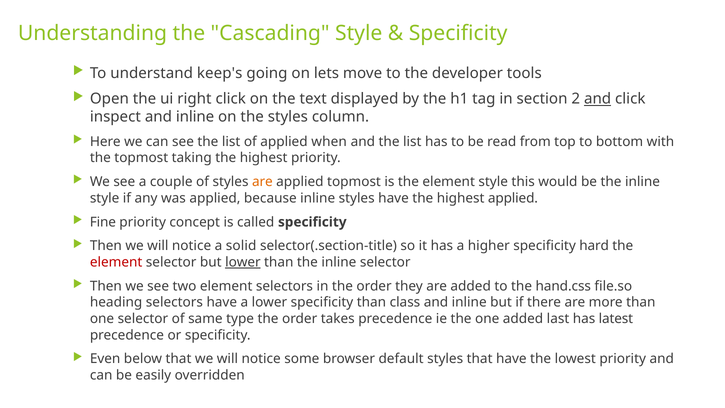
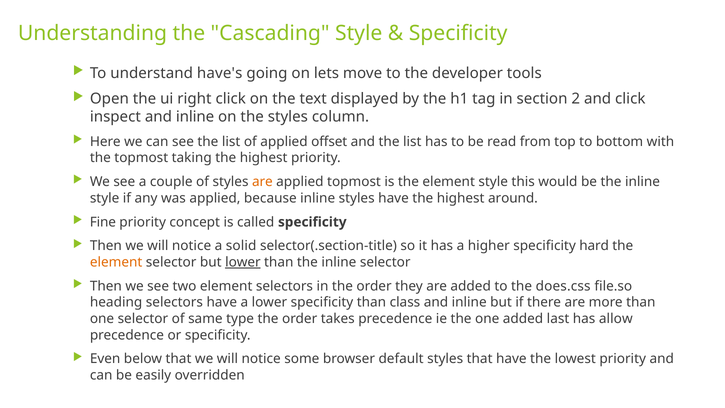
keep's: keep's -> have's (220, 73)
and underline: present -> none (598, 99)
when: when -> offset (329, 142)
highest applied: applied -> around (513, 198)
element colour: red -> orange (116, 262)
hand.css: hand.css -> does.css (563, 286)
latest: latest -> allow (616, 319)
